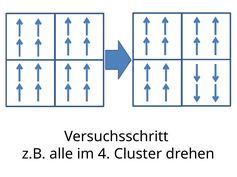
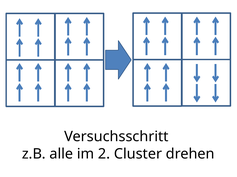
4: 4 -> 2 (104, 154)
